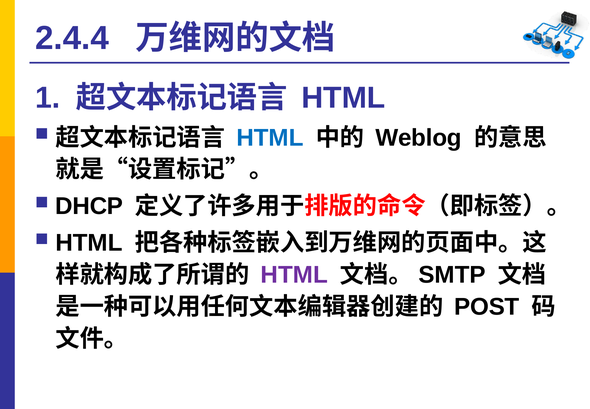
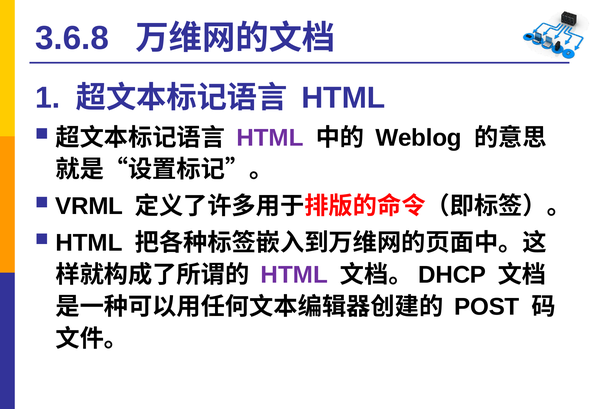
2.4.4: 2.4.4 -> 3.6.8 (72, 38)
HTML colour: blue -> purple (270, 137)
DHCP: DHCP -> VRML (89, 206)
SMTP: SMTP -> DHCP (452, 274)
